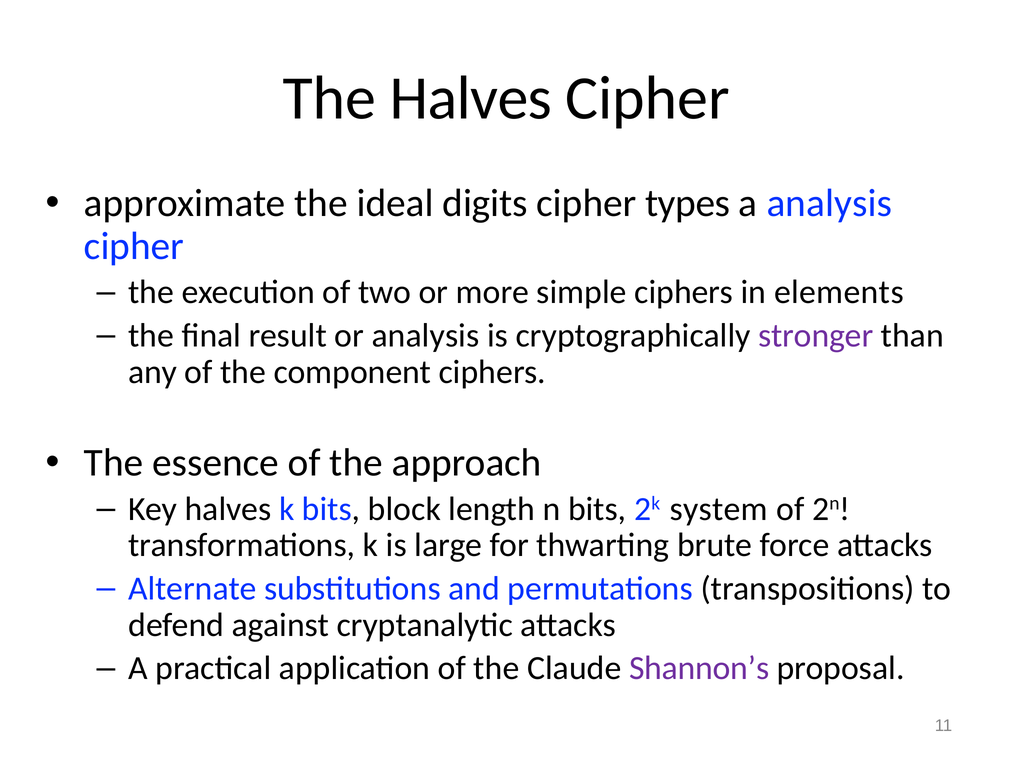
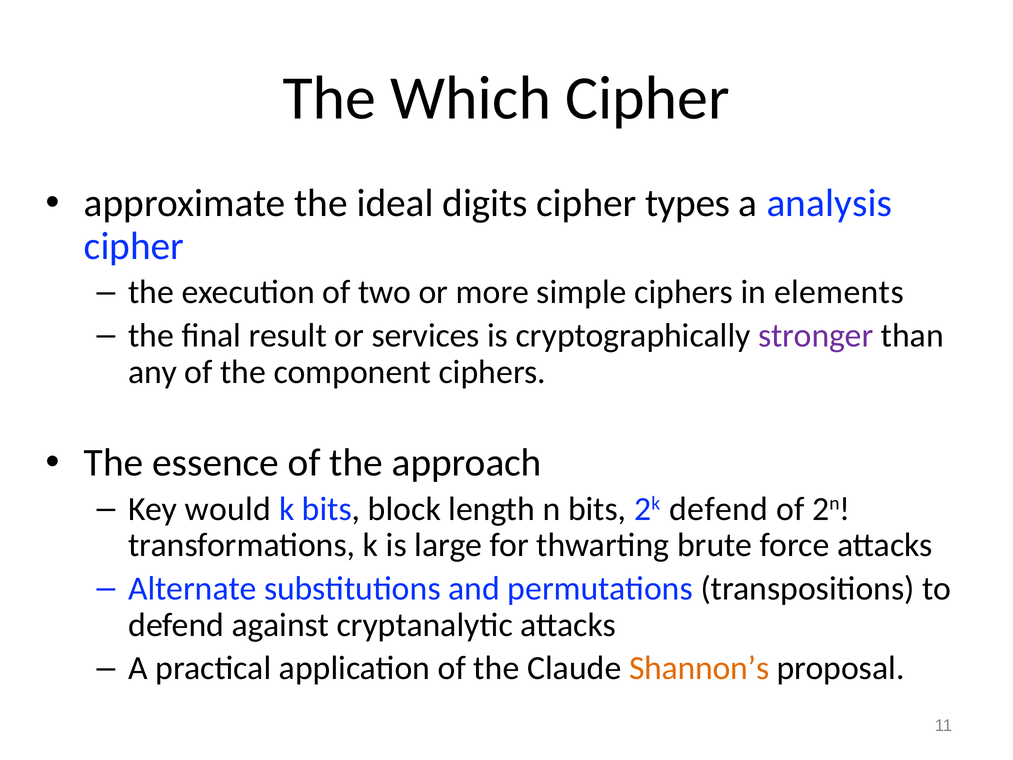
The Halves: Halves -> Which (471, 98)
or analysis: analysis -> services (426, 335)
Key halves: halves -> would (228, 509)
2k system: system -> defend (719, 509)
Shannon’s colour: purple -> orange (699, 668)
